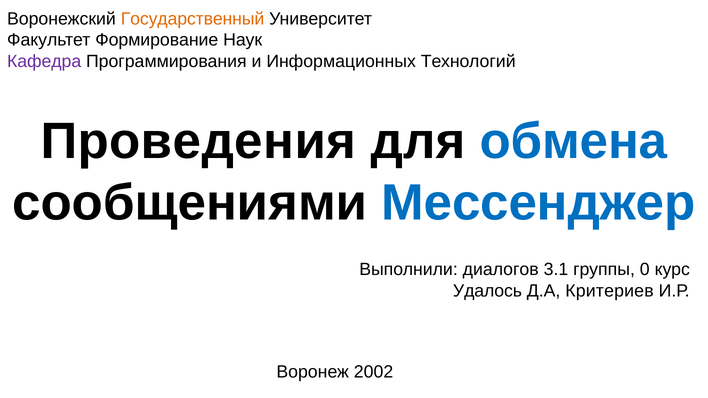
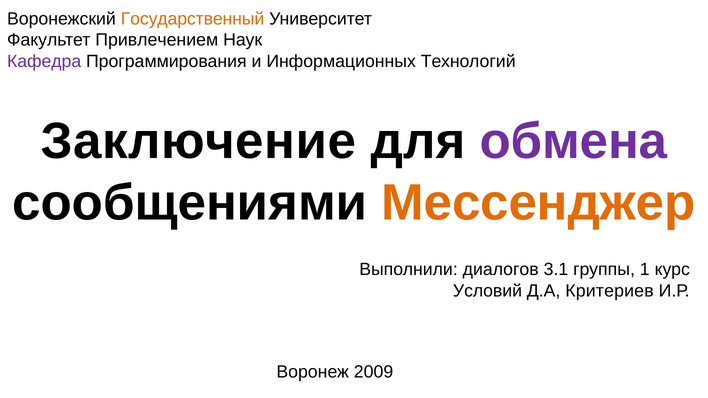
Формирование: Формирование -> Привлечением (157, 40)
Проведения: Проведения -> Заключение (198, 141)
обмена colour: blue -> purple (573, 141)
Мессенджер colour: blue -> orange (538, 203)
0: 0 -> 1 (645, 270)
Удалось: Удалось -> Условий (487, 291)
2002: 2002 -> 2009 (374, 372)
